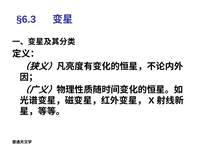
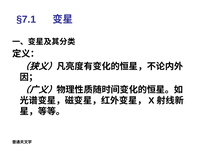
§6.3: §6.3 -> §7.1 (26, 19)
